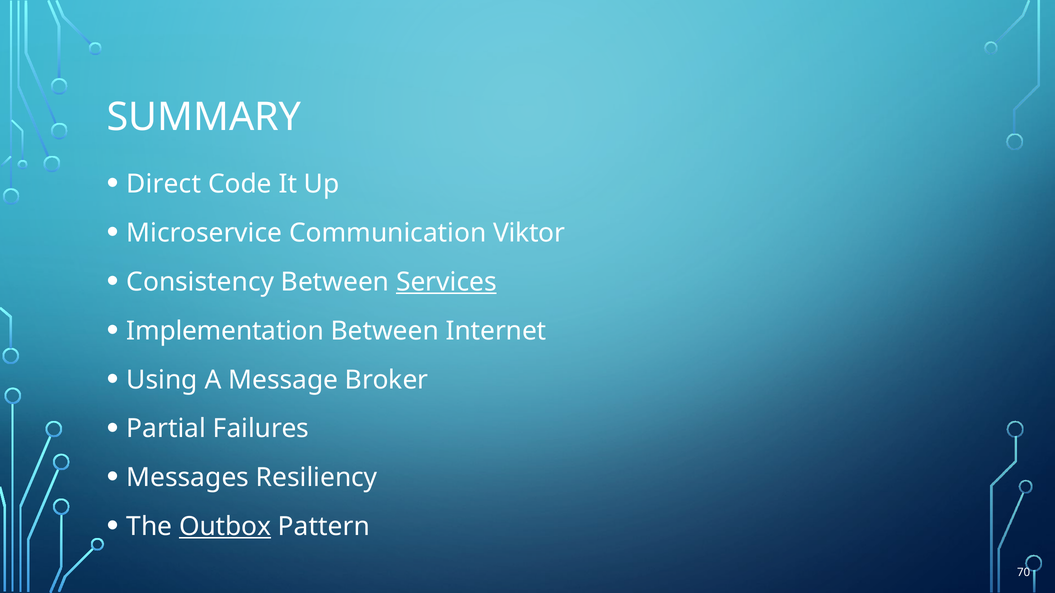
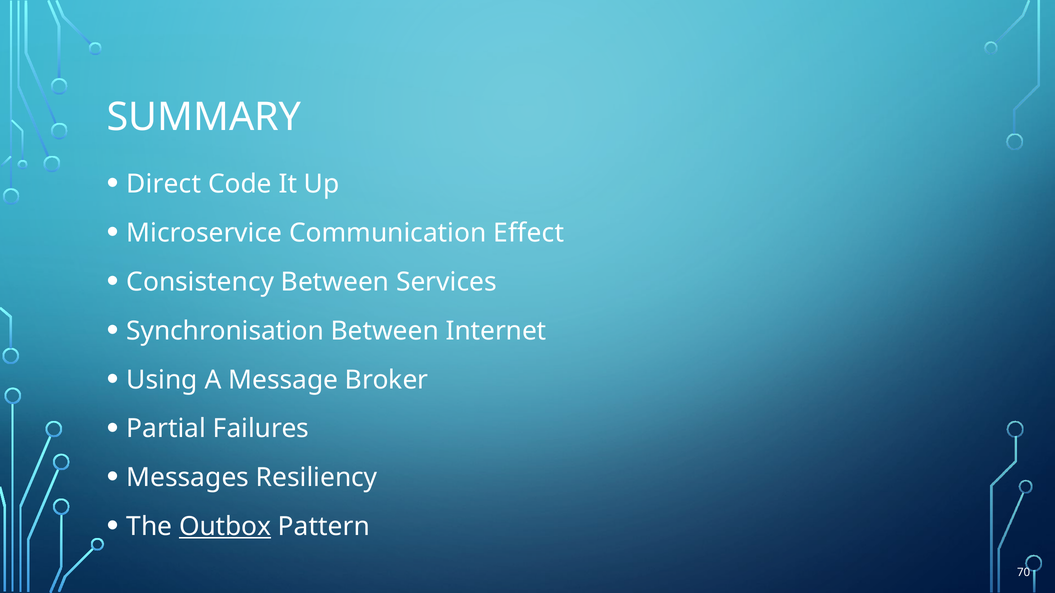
Viktor: Viktor -> Effect (529, 233)
Services underline: present -> none (446, 282)
Implementation: Implementation -> Synchronisation (225, 331)
